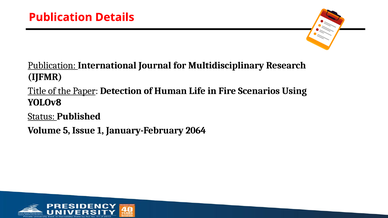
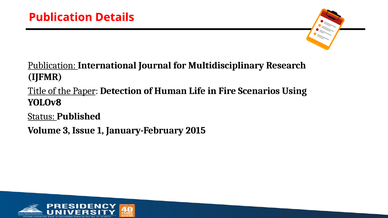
5: 5 -> 3 (67, 130)
2064: 2064 -> 2015 (196, 130)
